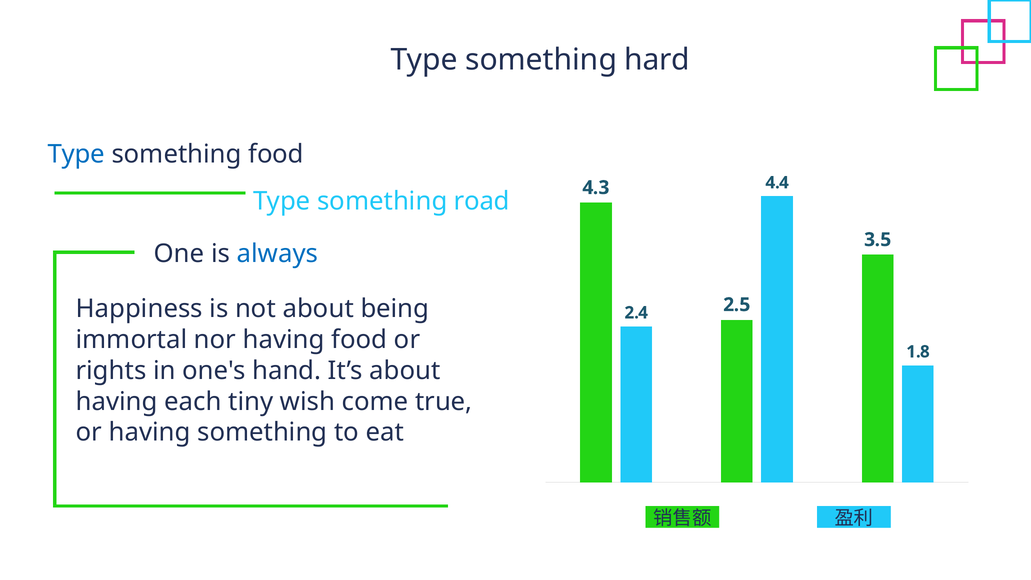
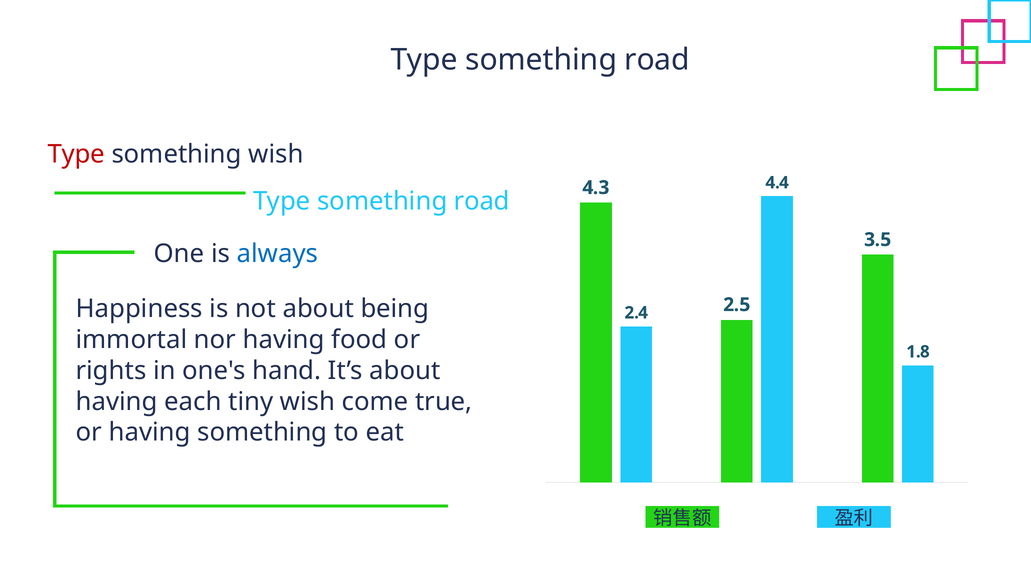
hard: hard -> road (657, 60)
Type colour: blue -> red (76, 154)
something food: food -> wish (276, 154)
